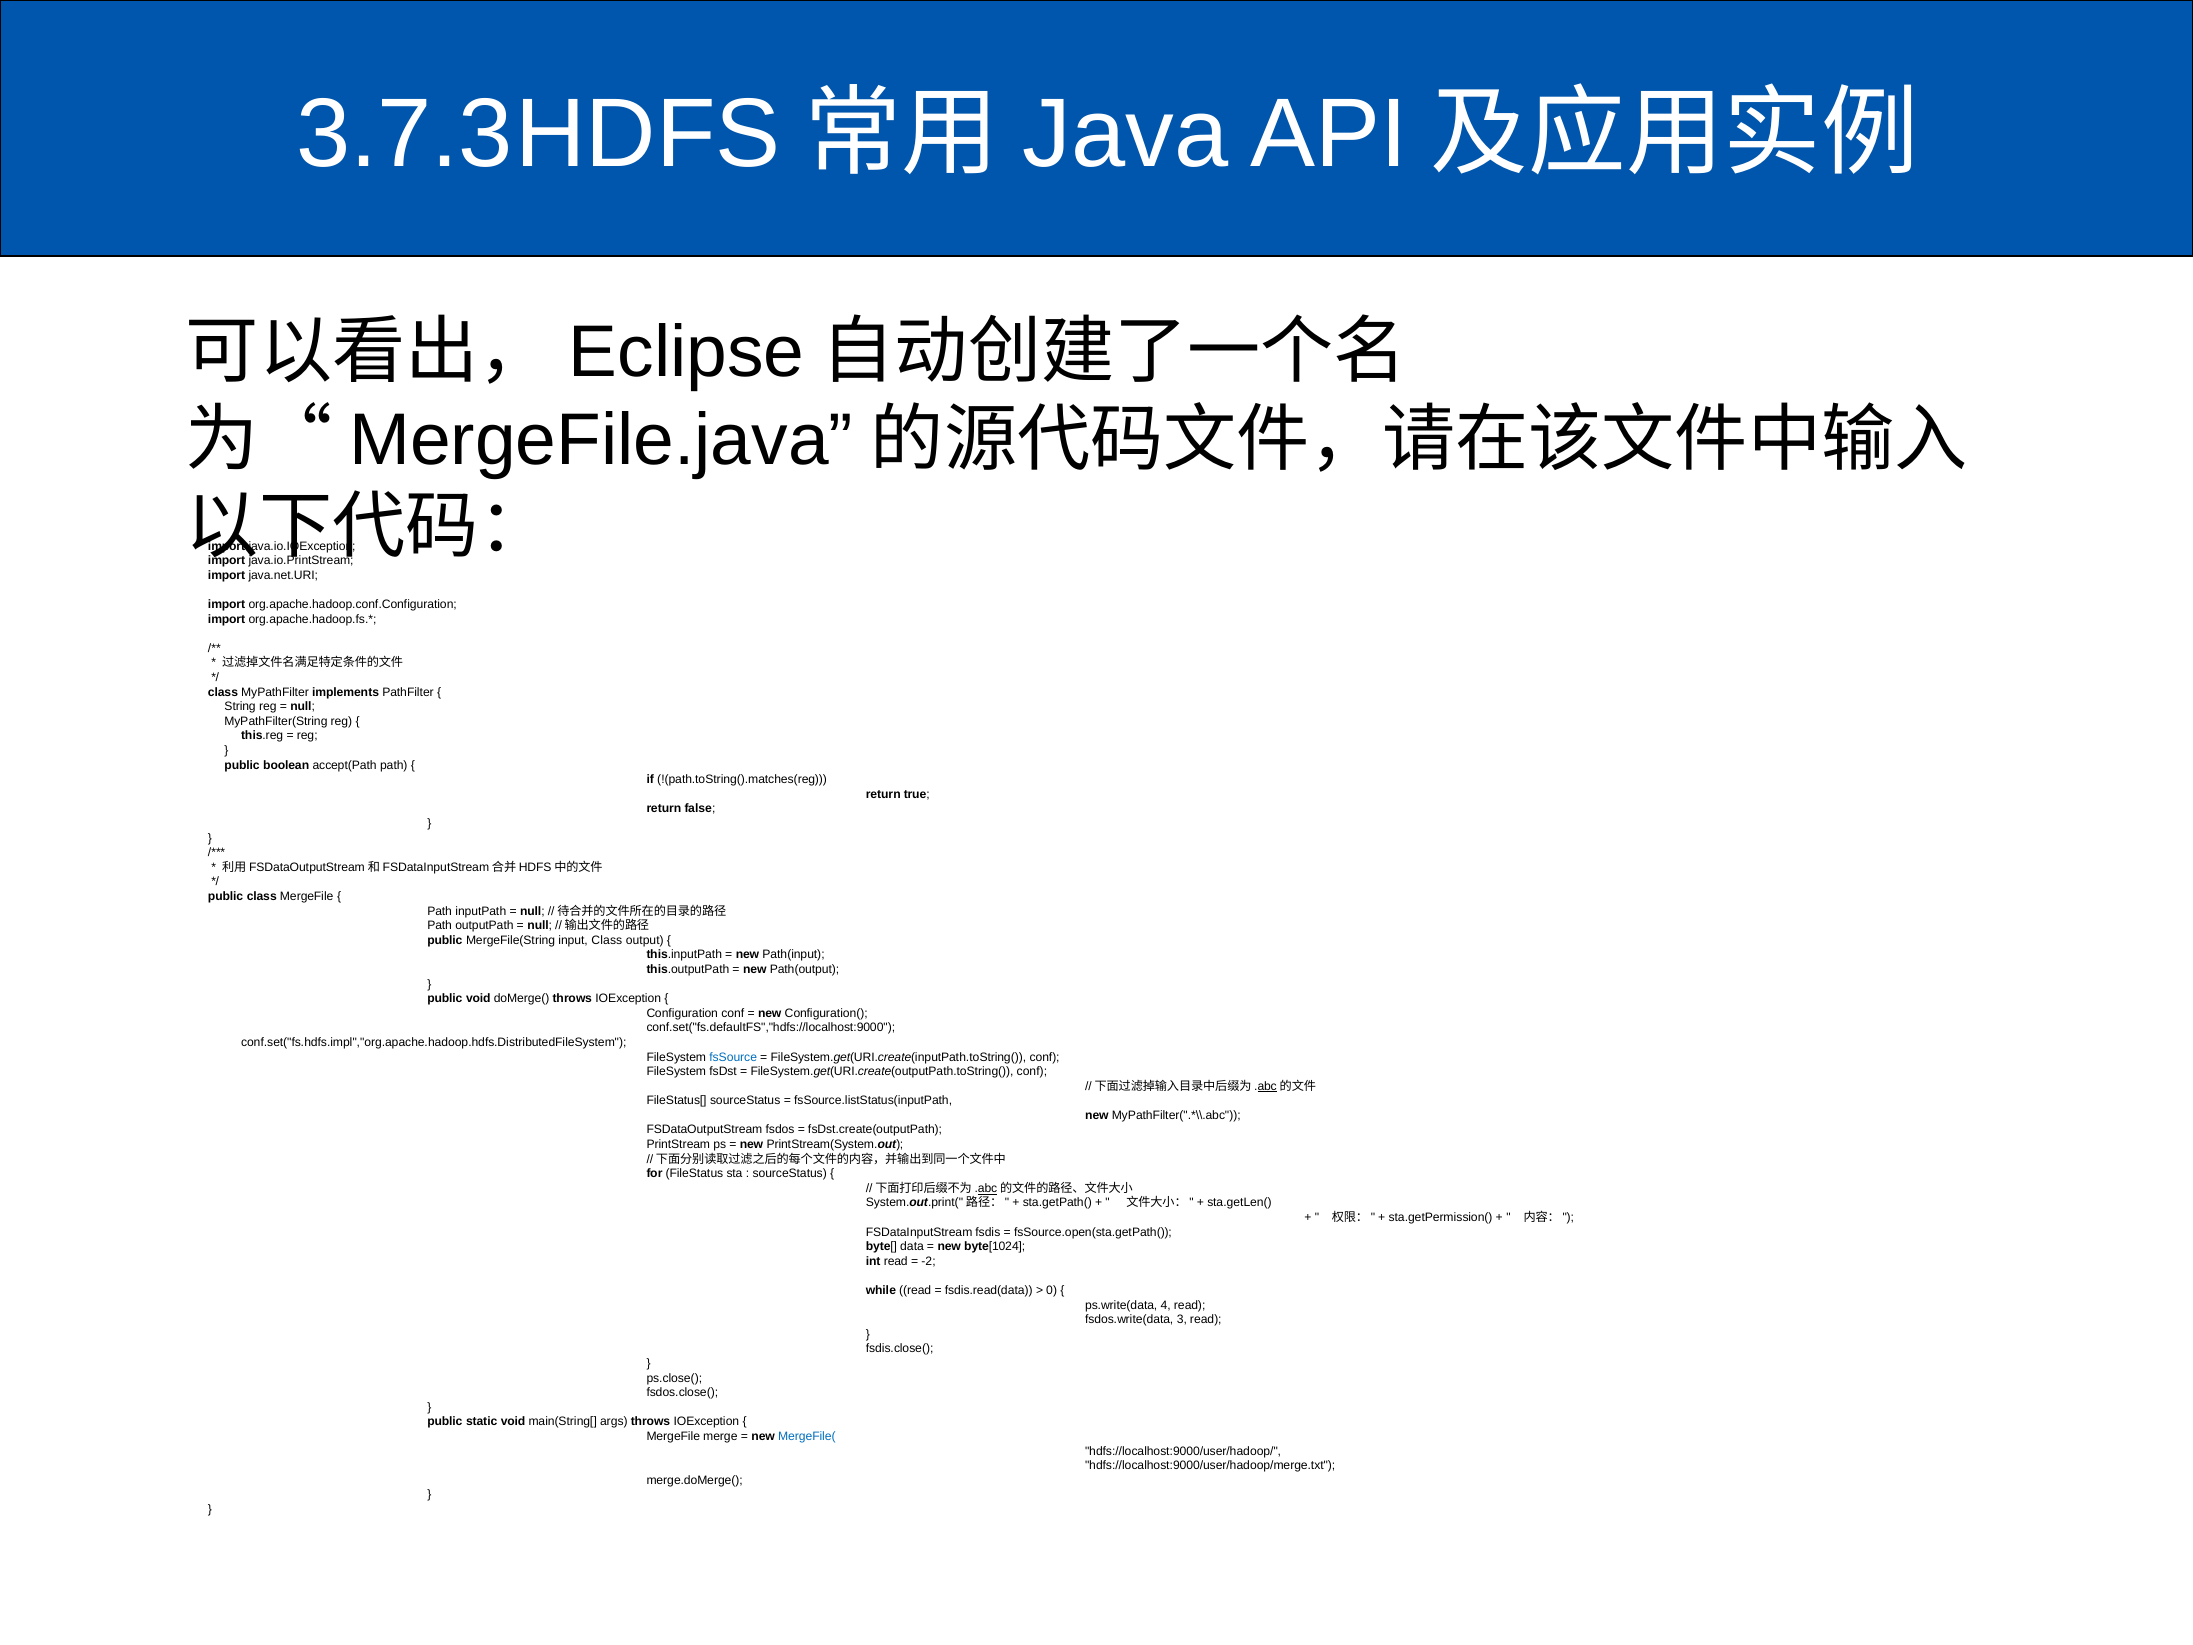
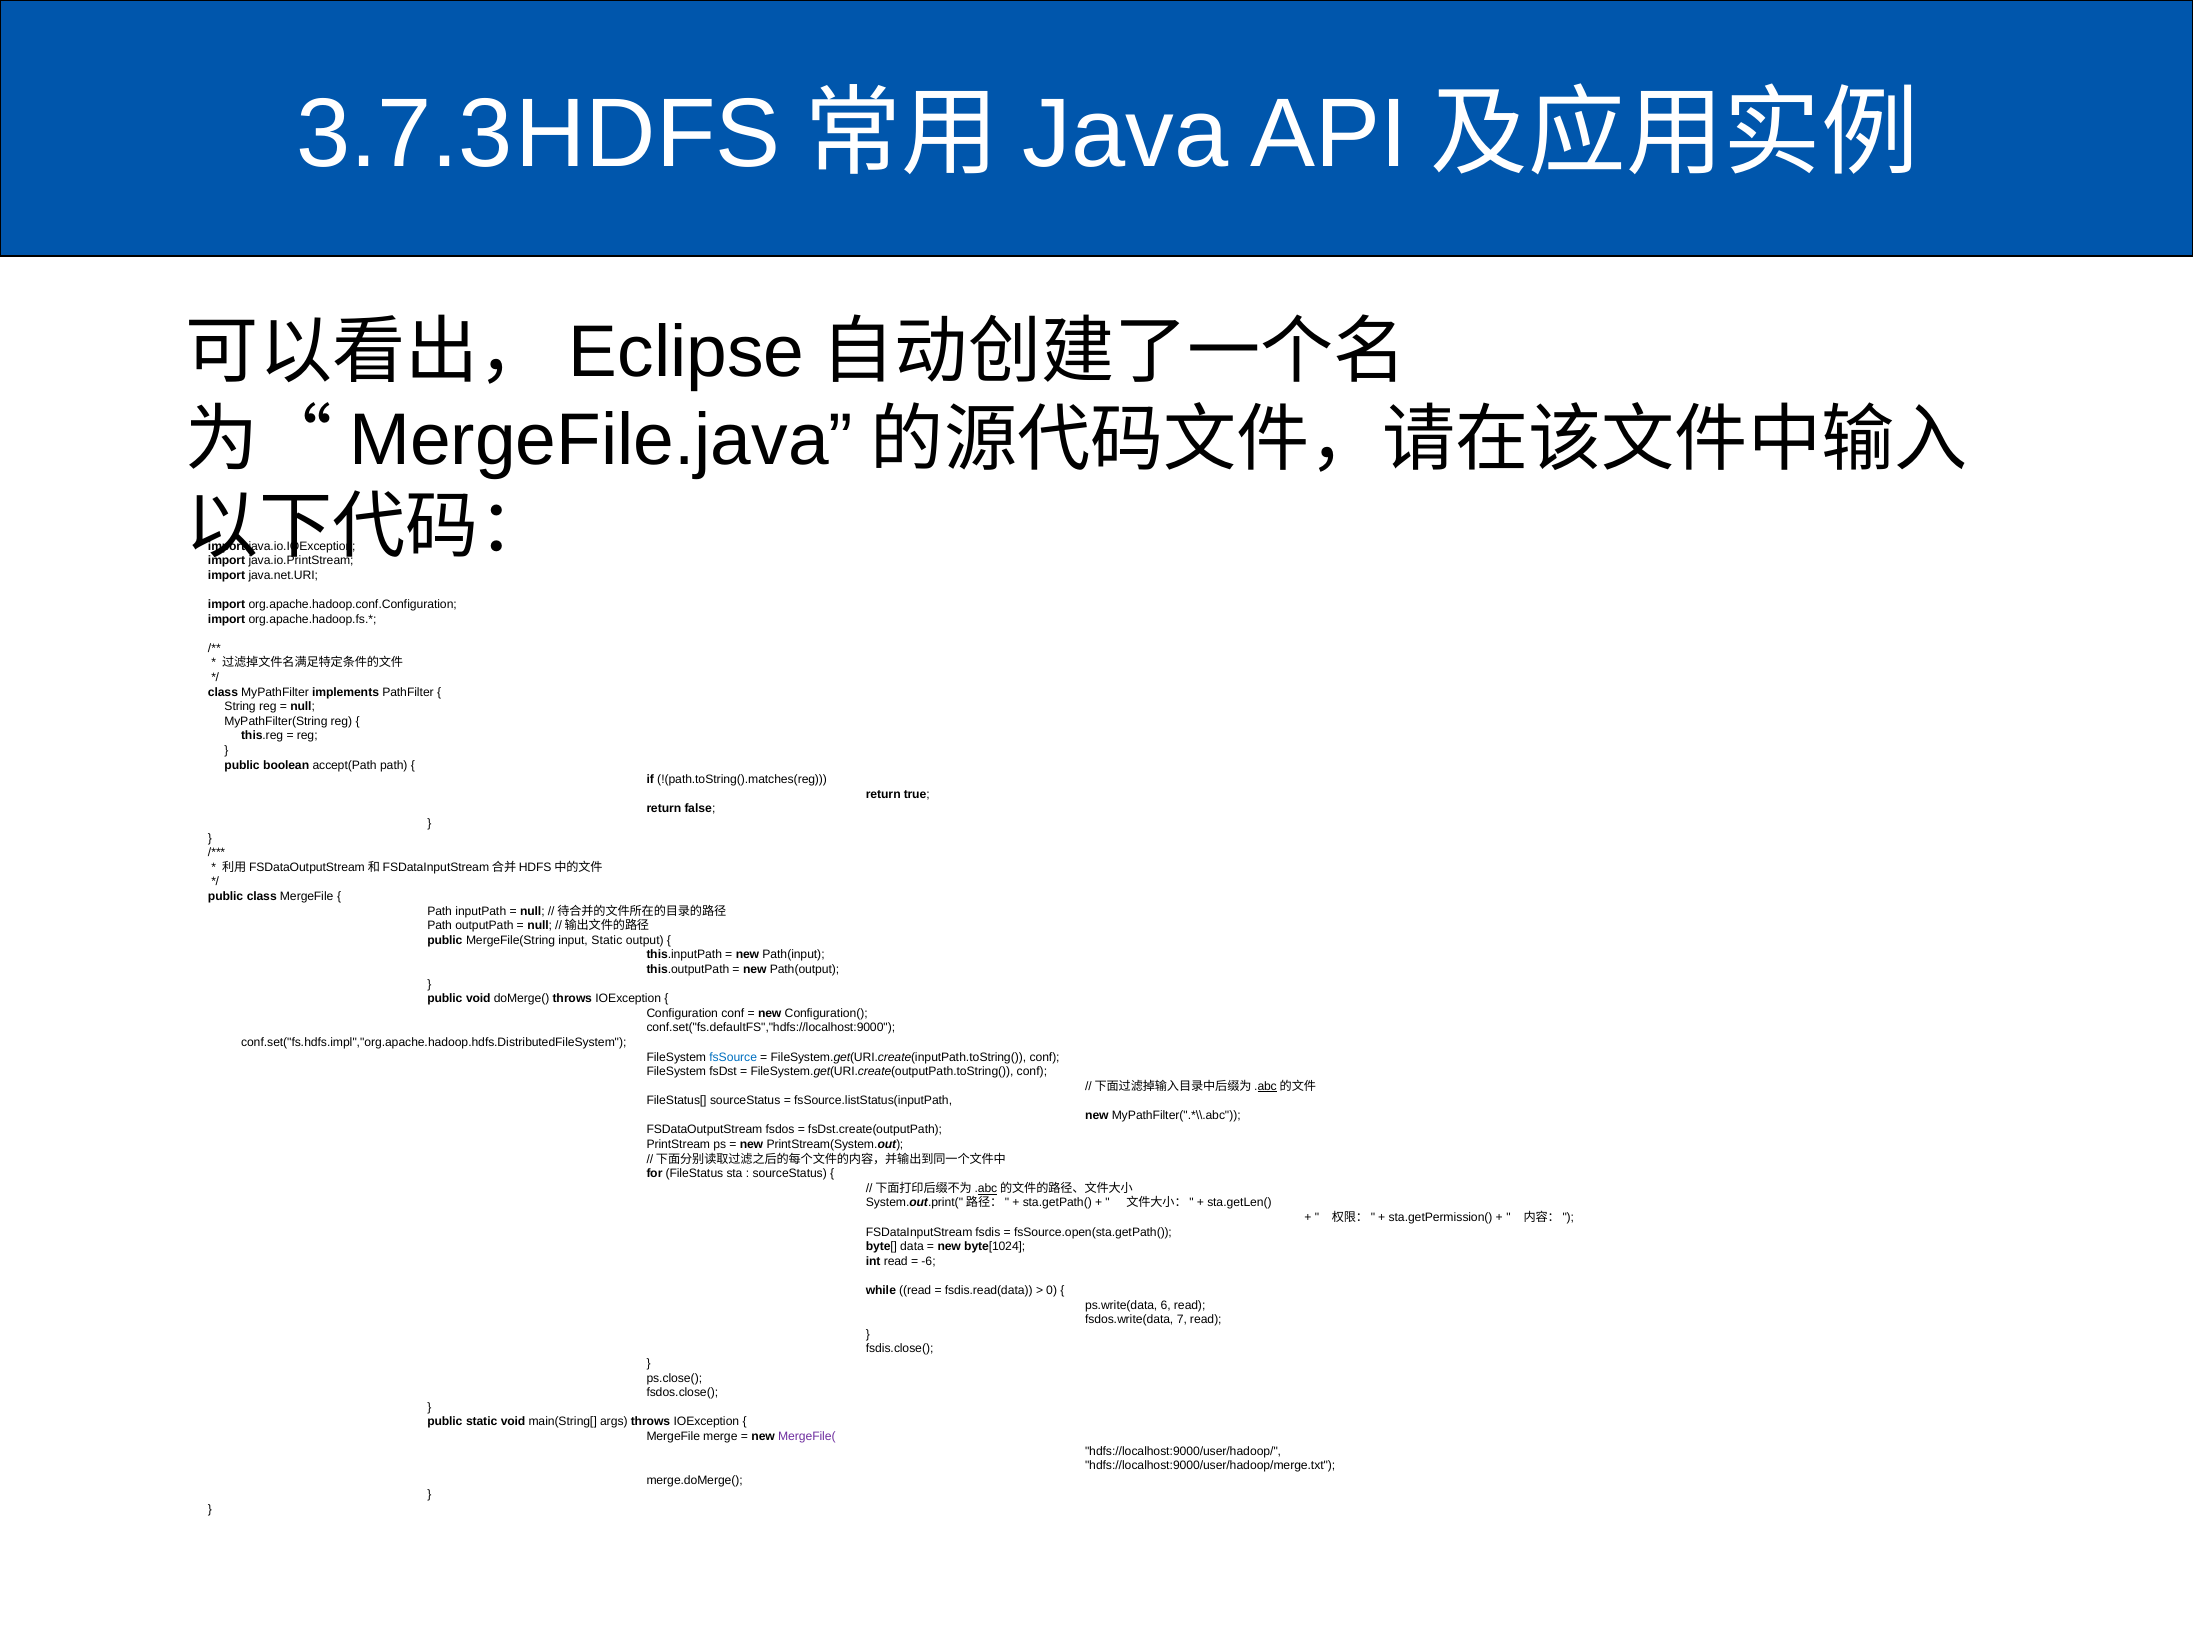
input Class: Class -> Static (607, 940)
-2: -2 -> -6 (928, 1261)
4: 4 -> 6 (1166, 1305)
3: 3 -> 7 (1182, 1319)
MergeFile( colour: blue -> purple (807, 1436)
